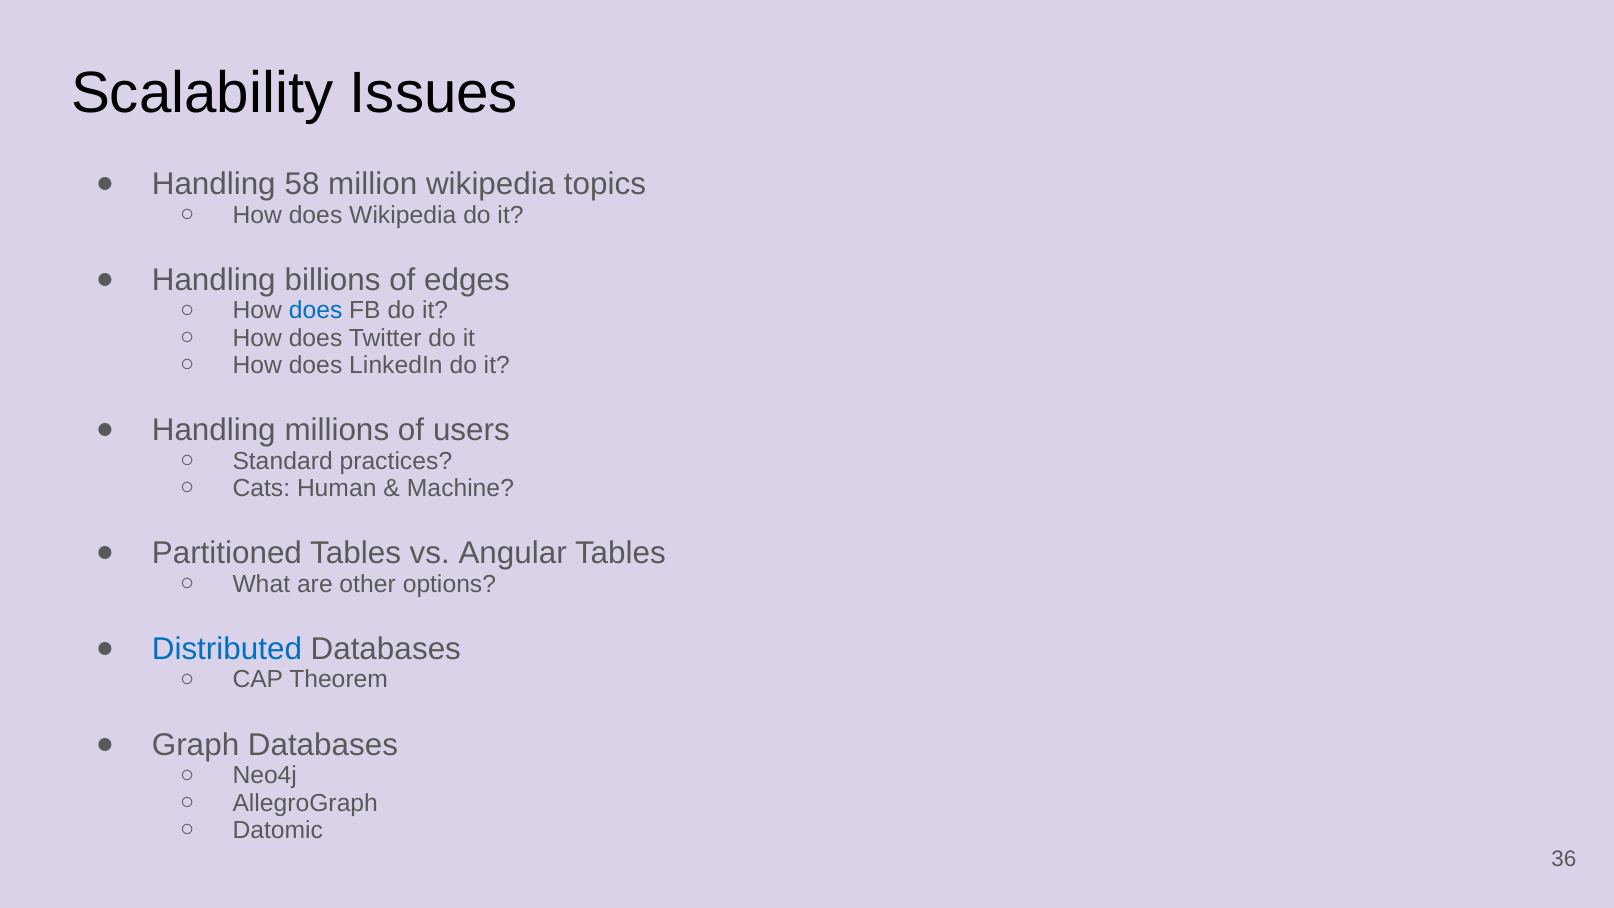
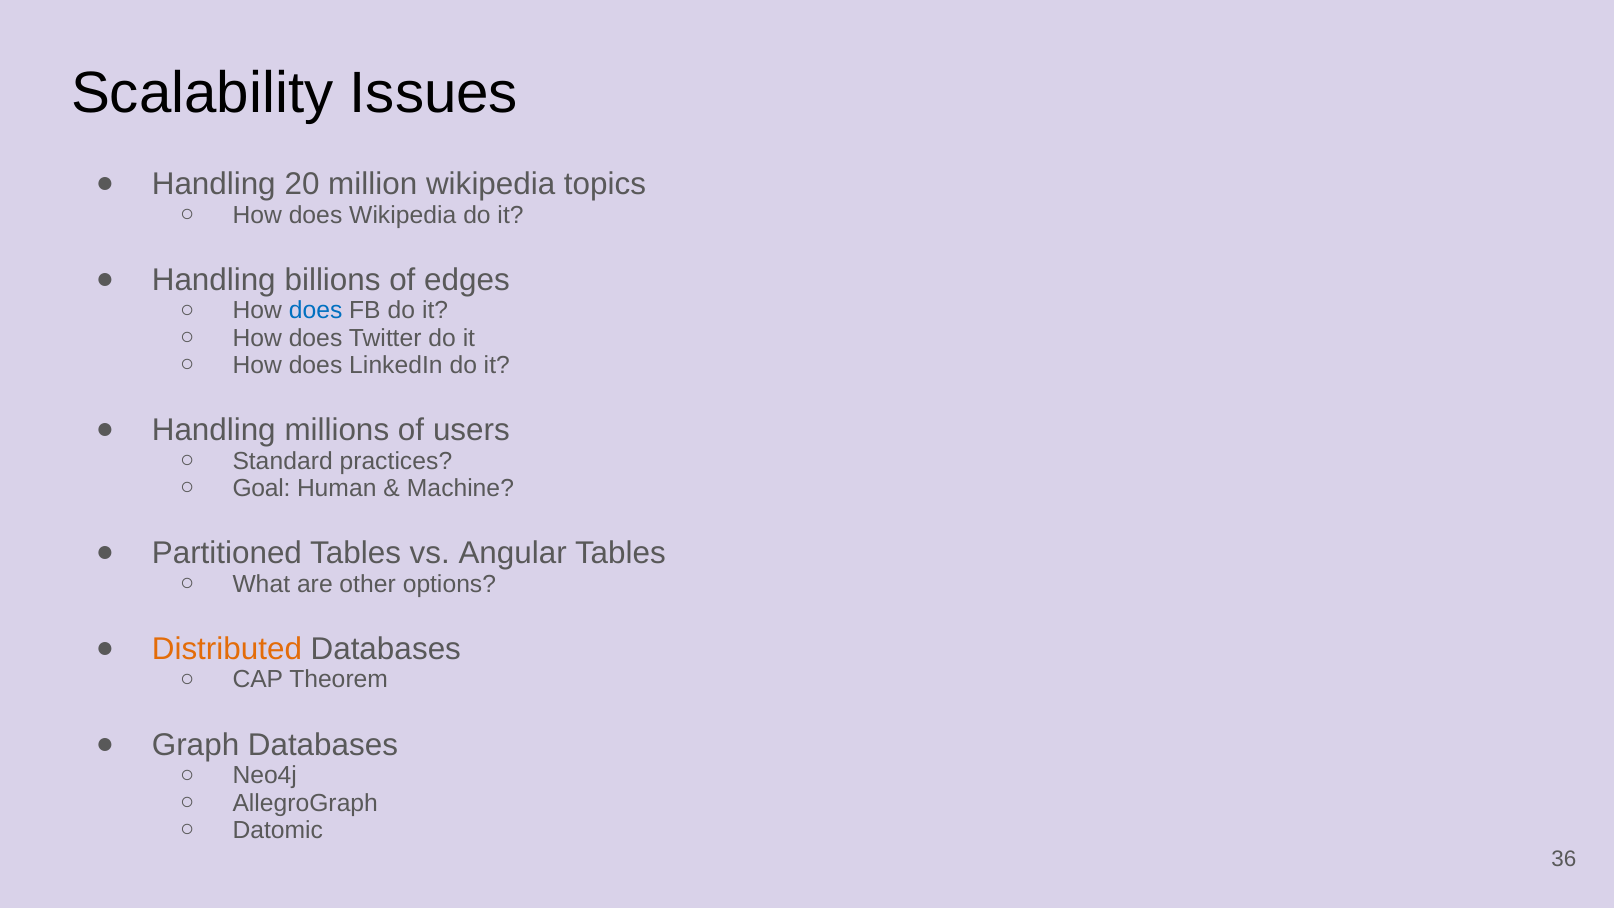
58: 58 -> 20 (302, 184)
Cats: Cats -> Goal (261, 488)
Distributed colour: blue -> orange (227, 649)
